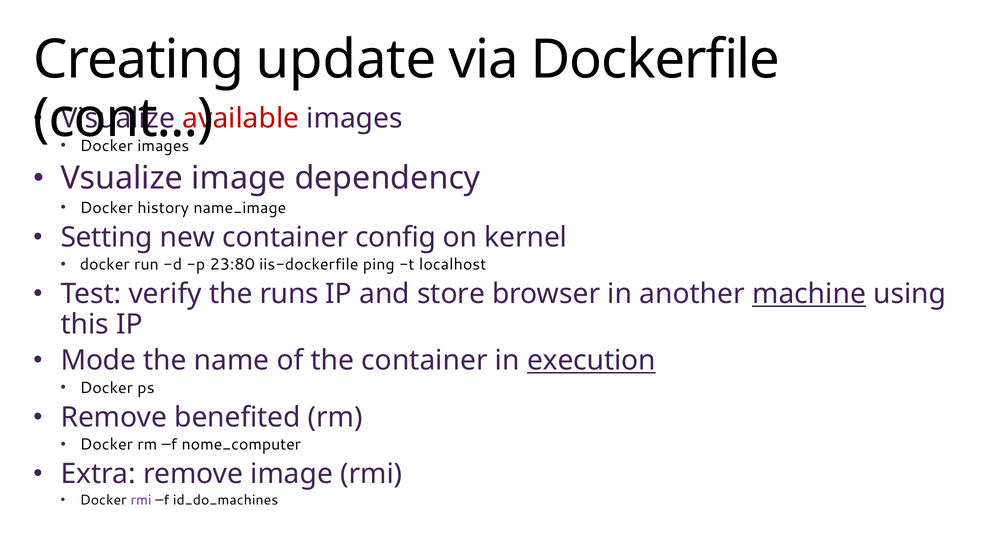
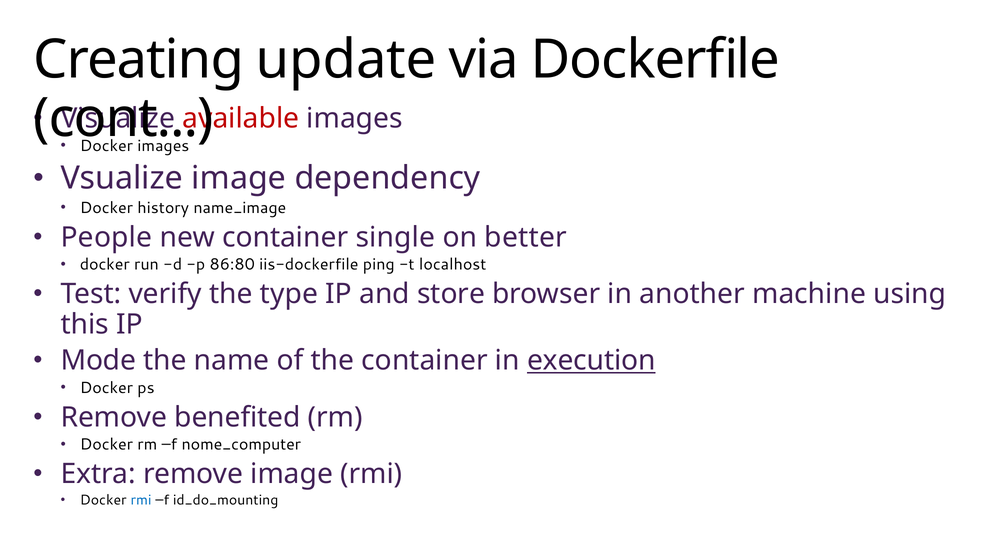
Setting: Setting -> People (106, 237)
config: config -> single (395, 237)
kernel: kernel -> better (526, 237)
23:80: 23:80 -> 86:80 (232, 265)
runs: runs -> type (289, 294)
machine underline: present -> none (809, 294)
rmi colour: purple -> blue (141, 500)
id_do_machines: id_do_machines -> id_do_mounting (226, 500)
